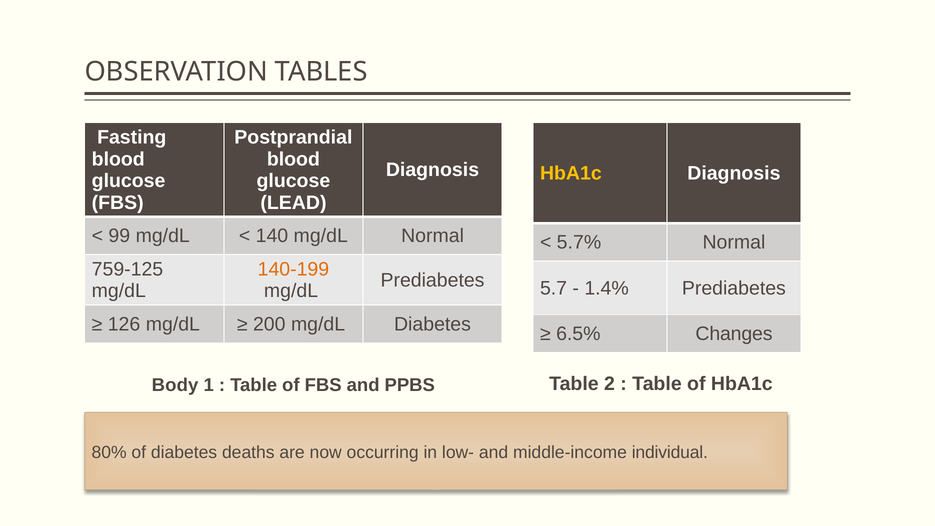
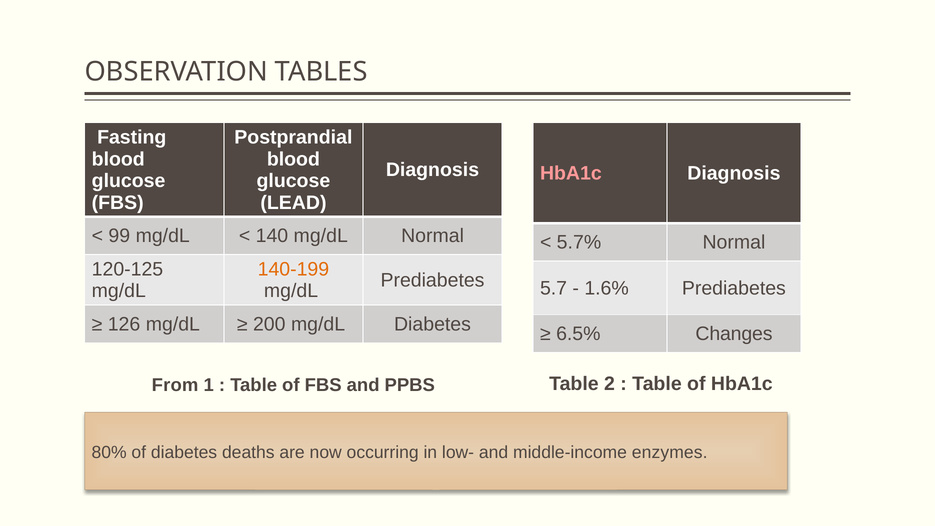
HbA1c colour: yellow -> pink (571, 173)
759-125: 759-125 -> 120-125 (127, 269)
1.4%: 1.4% -> 1.6% (607, 288)
Body: Body -> From (175, 385)
individual: individual -> enzymes (670, 452)
